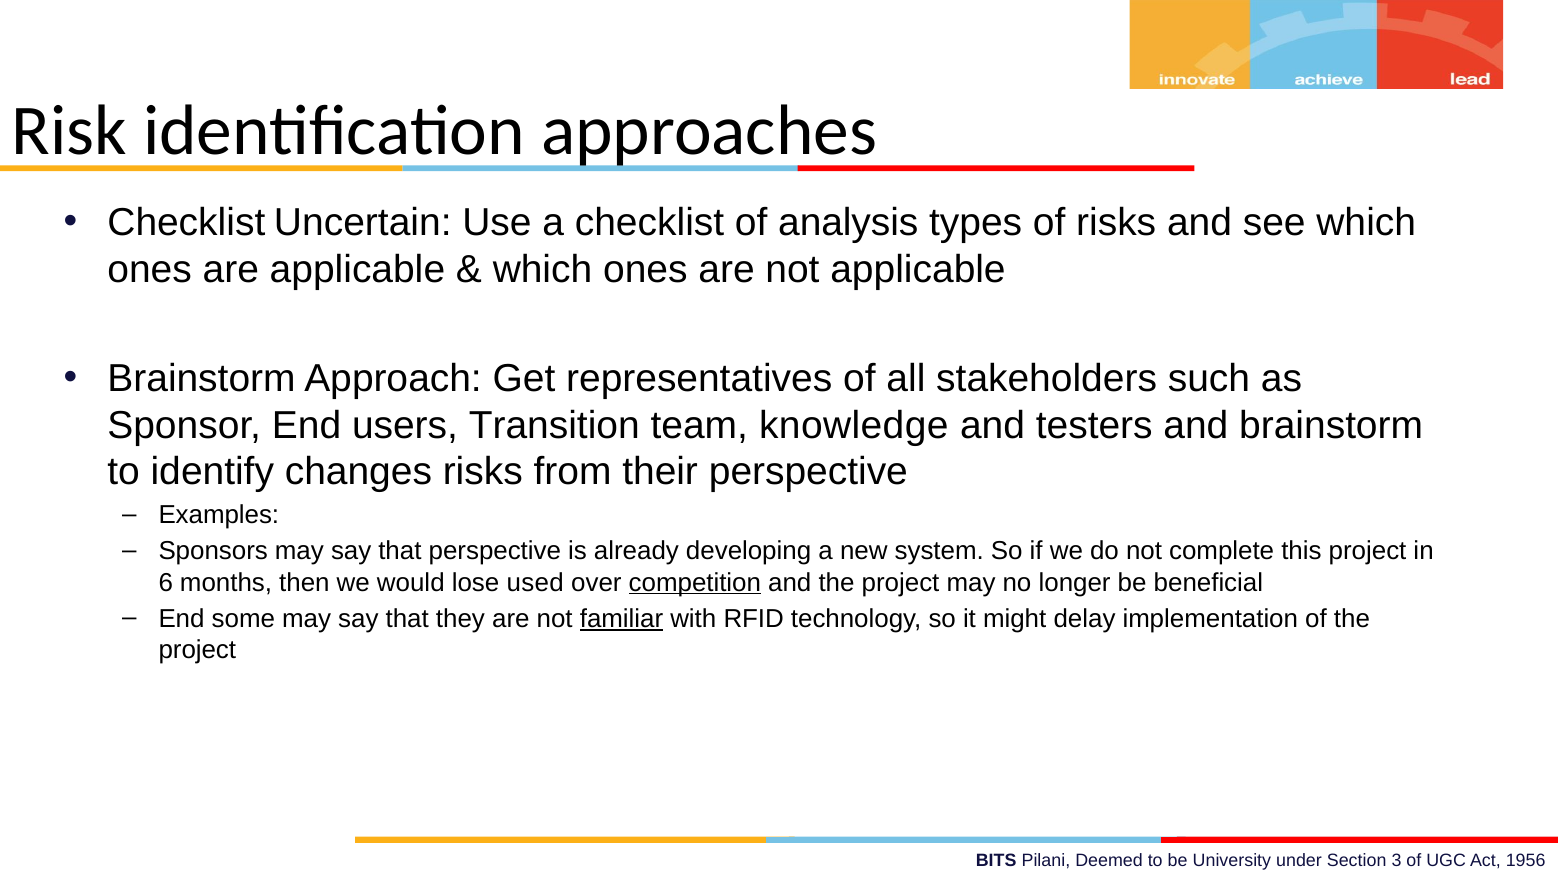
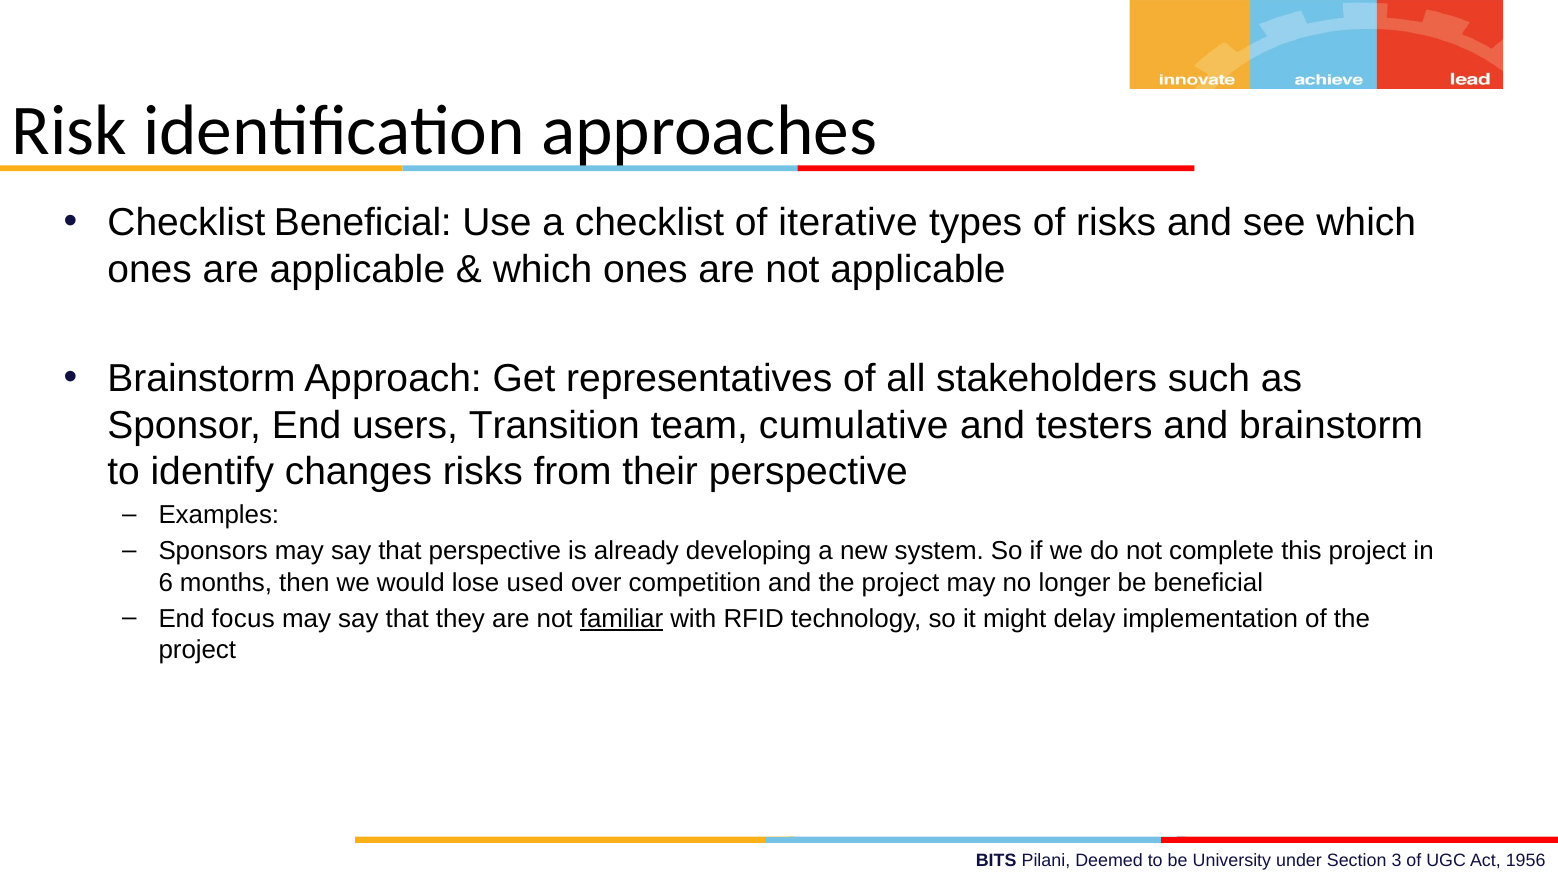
Checklist Uncertain: Uncertain -> Beneficial (363, 223)
analysis: analysis -> iterative (848, 223)
knowledge: knowledge -> cumulative (854, 425)
competition underline: present -> none (695, 583)
some: some -> focus (243, 619)
